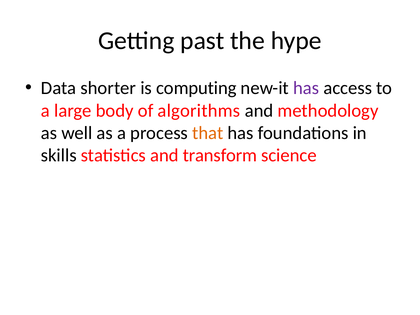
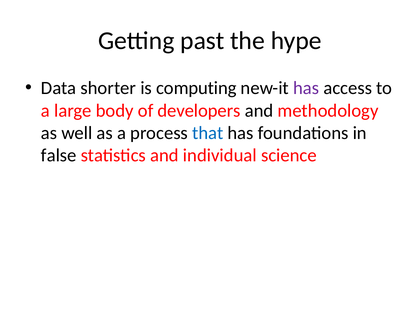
algorithms: algorithms -> developers (199, 111)
that colour: orange -> blue (208, 133)
skills: skills -> false (59, 155)
transform: transform -> individual (220, 155)
